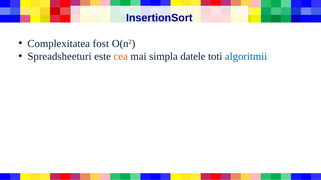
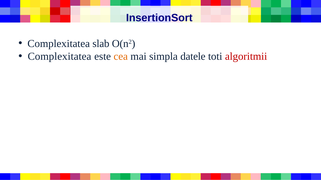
fost: fost -> slab (101, 44)
Spreadsheeturi: Spreadsheeturi -> Complexitatea (59, 57)
algoritmii colour: blue -> red (246, 57)
